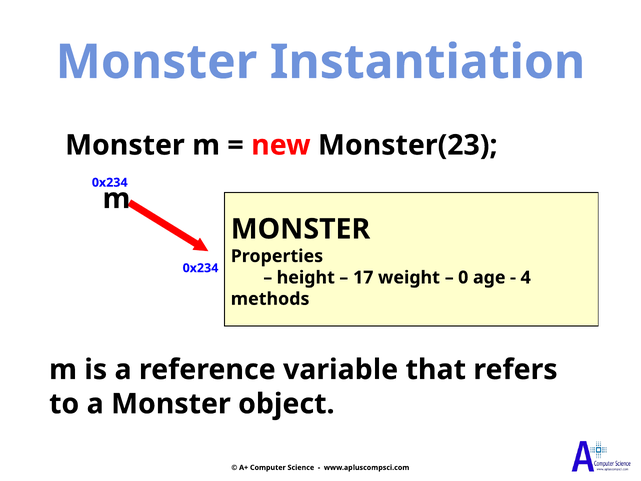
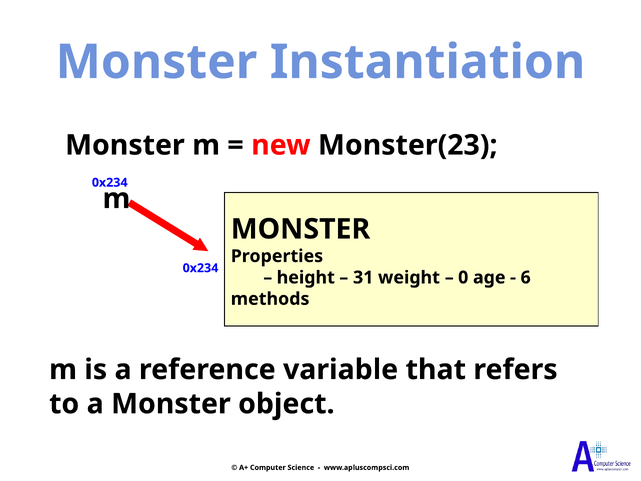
17: 17 -> 31 (363, 277)
4: 4 -> 6 (526, 277)
